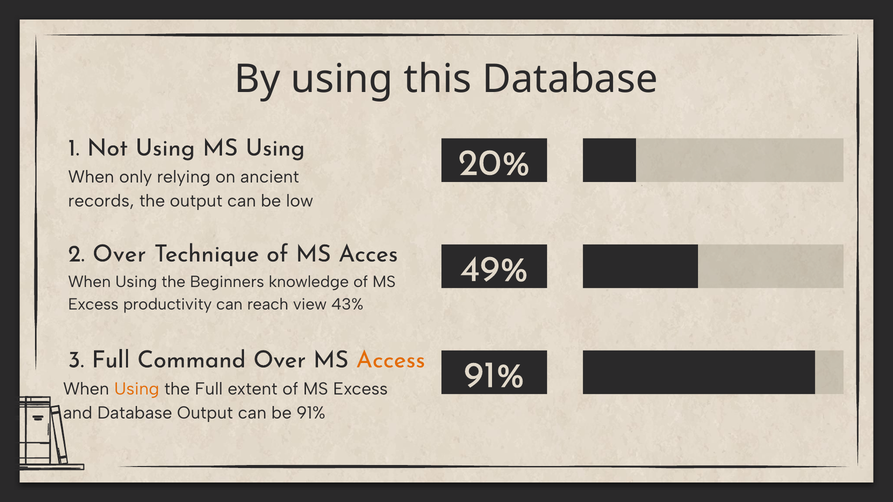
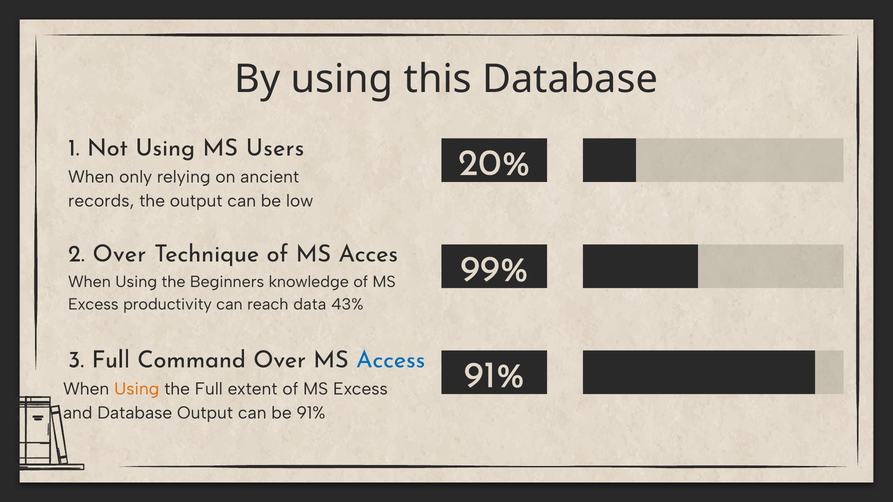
MS Using: Using -> Users (275, 148)
49%: 49% -> 99% (494, 269)
view: view -> data (310, 304)
Access colour: orange -> blue (391, 360)
